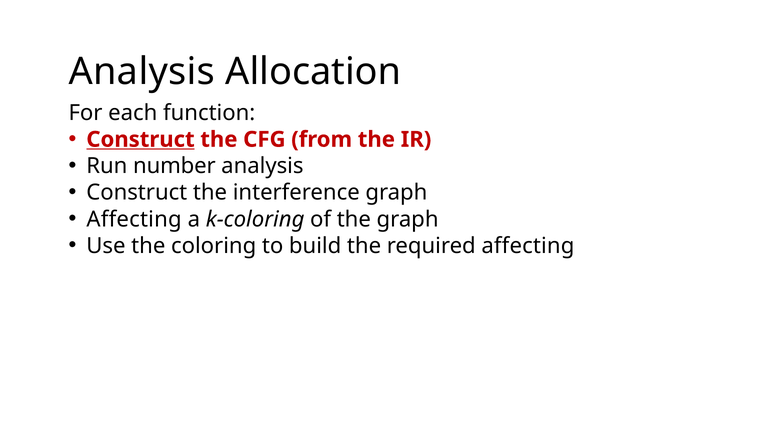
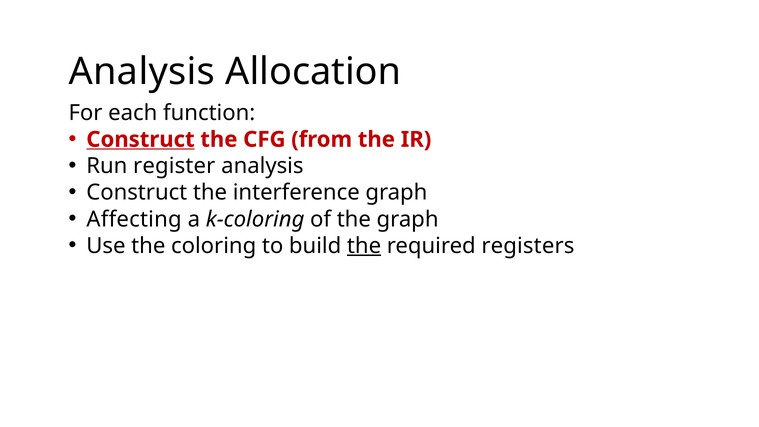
number: number -> register (174, 166)
the underline: none -> present (364, 246)
required affecting: affecting -> registers (528, 246)
